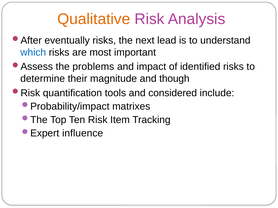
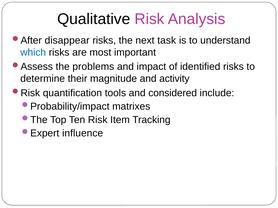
Qualitative colour: orange -> black (94, 19)
eventually: eventually -> disappear (67, 41)
lead: lead -> task (167, 41)
though: though -> activity (174, 79)
